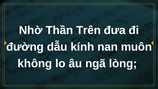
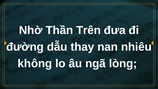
kính: kính -> thay (82, 47)
muôn: muôn -> nhiêu (136, 47)
